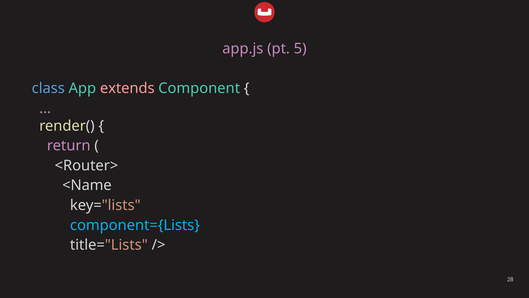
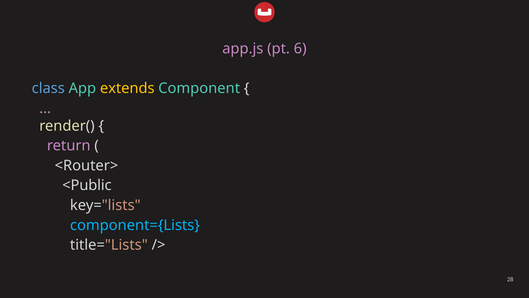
5: 5 -> 6 (300, 48)
extends colour: pink -> yellow (127, 88)
<Name: <Name -> <Public (87, 185)
